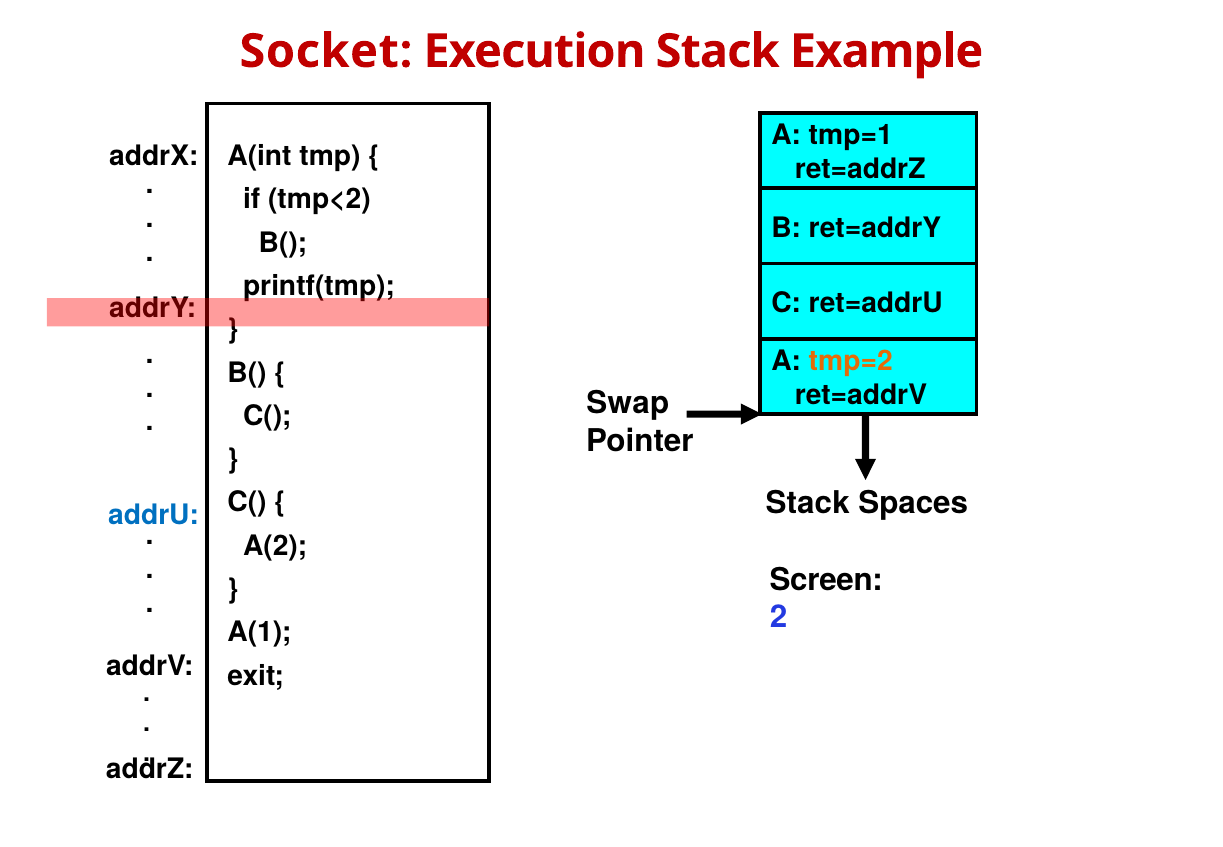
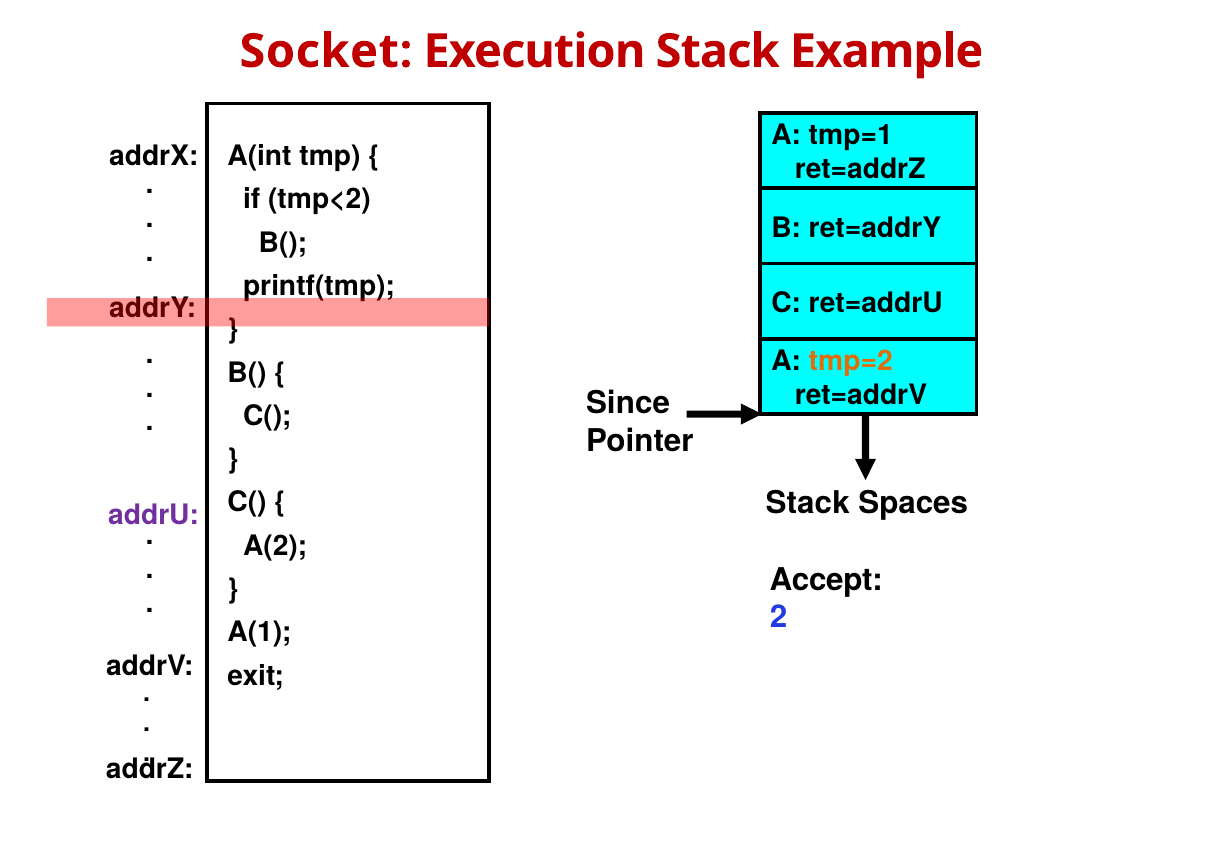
Swap: Swap -> Since (628, 403)
addrU colour: blue -> purple (154, 515)
Screen: Screen -> Accept (826, 580)
